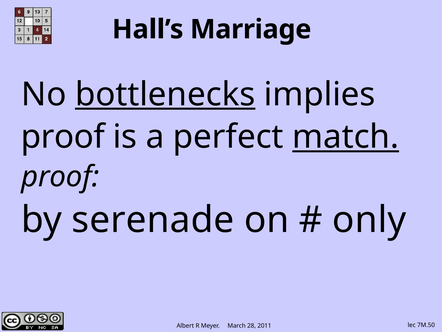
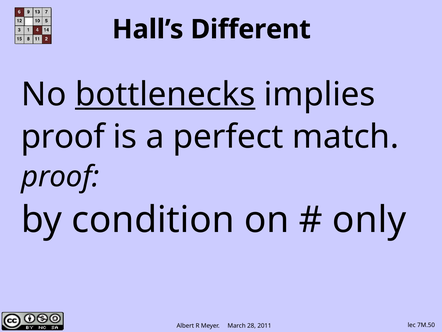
Marriage: Marriage -> Different (251, 29)
match underline: present -> none (346, 137)
serenade: serenade -> condition (153, 220)
